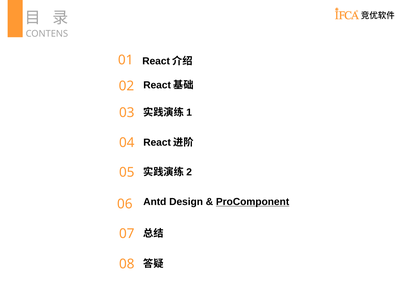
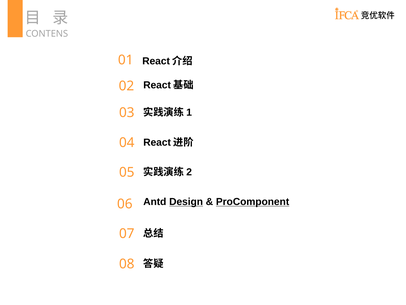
Design underline: none -> present (186, 201)
